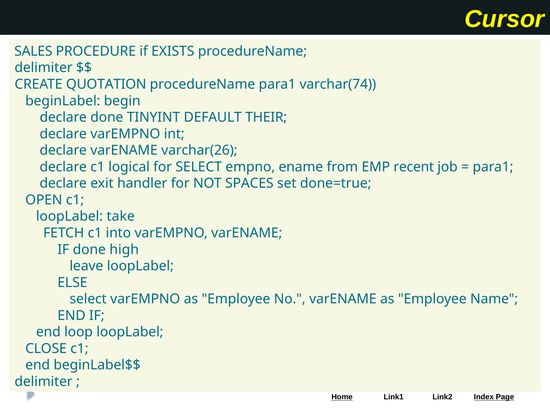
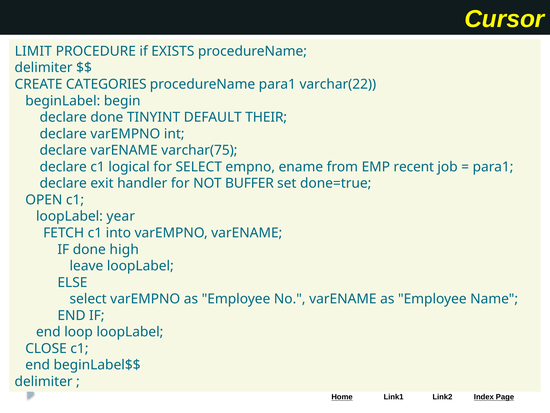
SALES: SALES -> LIMIT (33, 51)
QUOTATION: QUOTATION -> CATEGORIES (106, 84)
varchar(74: varchar(74 -> varchar(22 (338, 84)
varchar(26: varchar(26 -> varchar(75 (199, 150)
SPACES: SPACES -> BUFFER (249, 183)
take: take -> year (121, 216)
